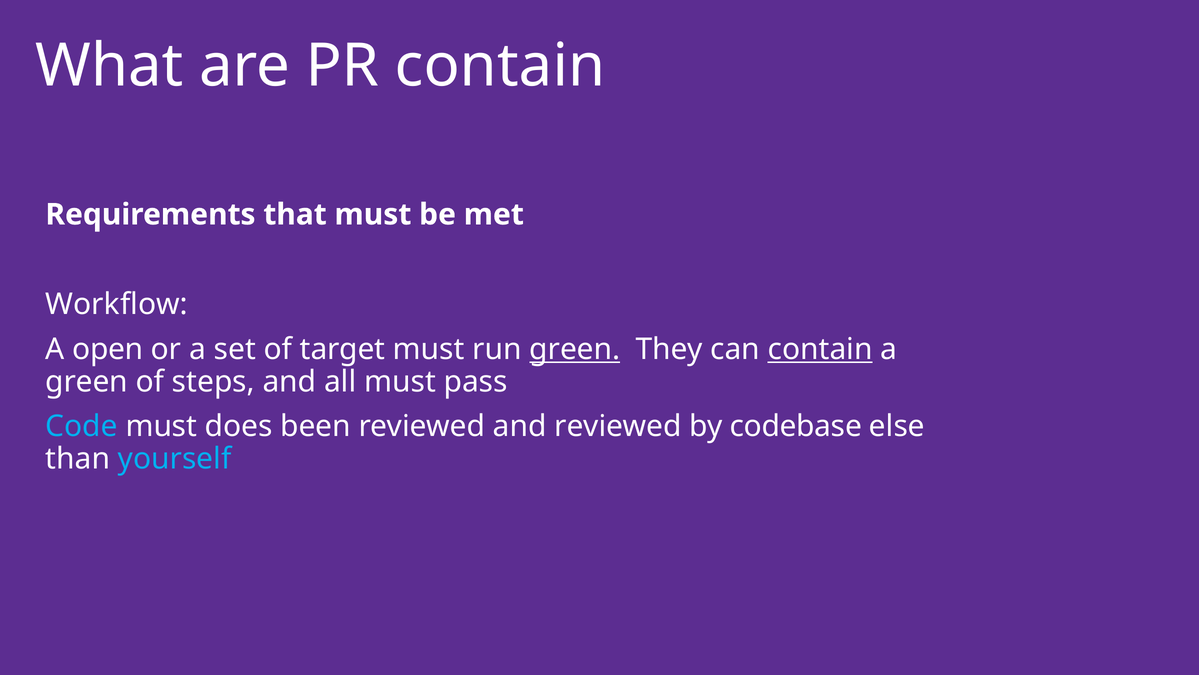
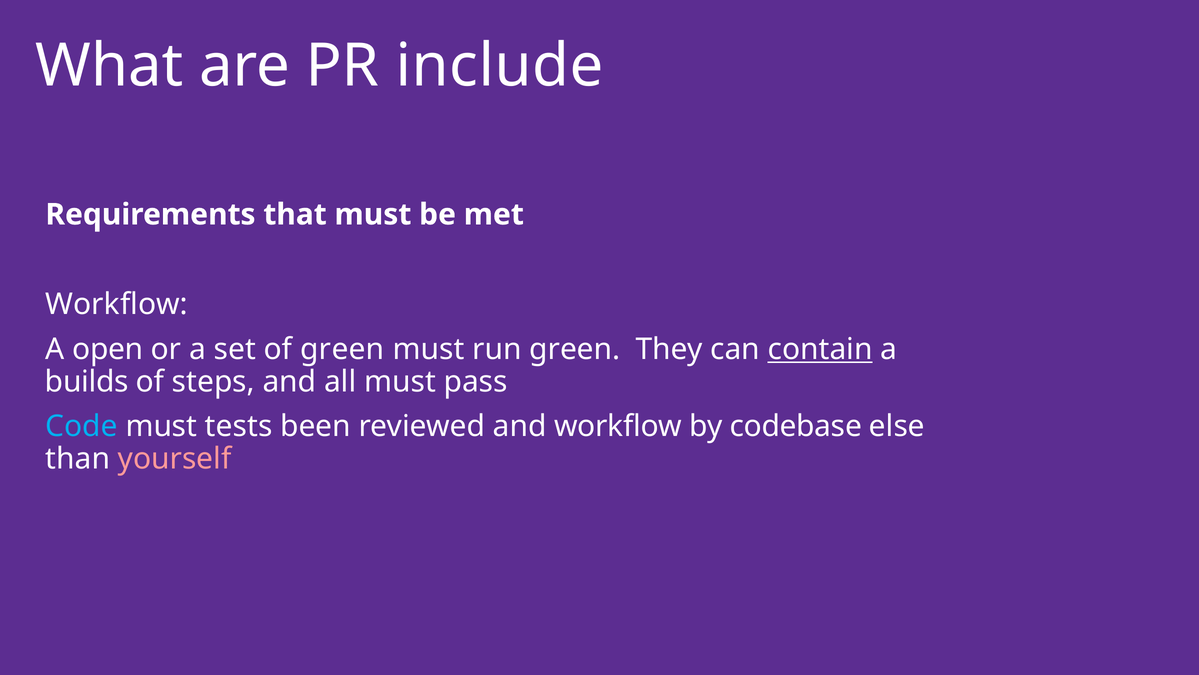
PR contain: contain -> include (500, 66)
of target: target -> green (342, 349)
green underline: present -> none (575, 349)
green: green -> builds (87, 381)
does: does -> tests (239, 426)
and reviewed: reviewed -> workflow (618, 426)
yourself colour: light blue -> pink (175, 459)
